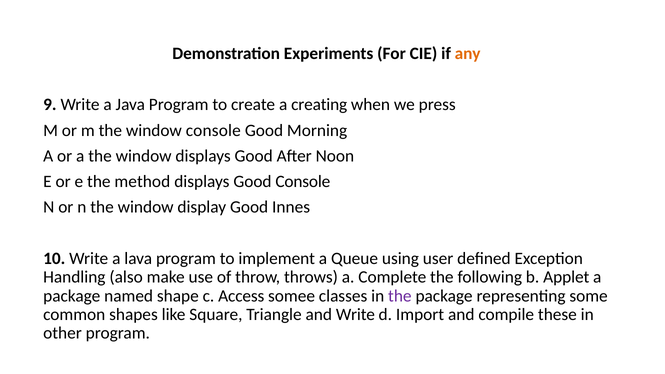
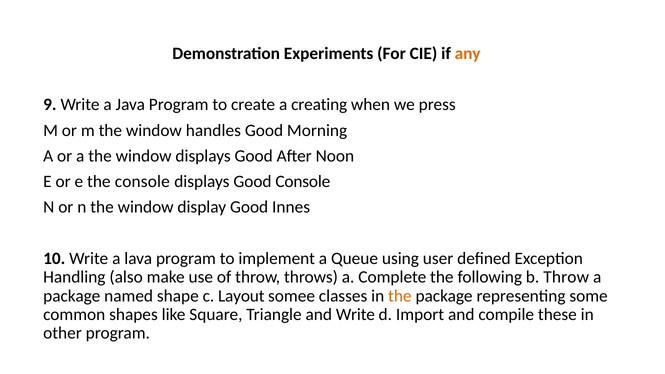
window console: console -> handles (213, 130)
the method: method -> console (142, 182)
b Applet: Applet -> Throw (566, 277)
Access: Access -> Layout (241, 296)
the colour: purple -> orange (400, 296)
